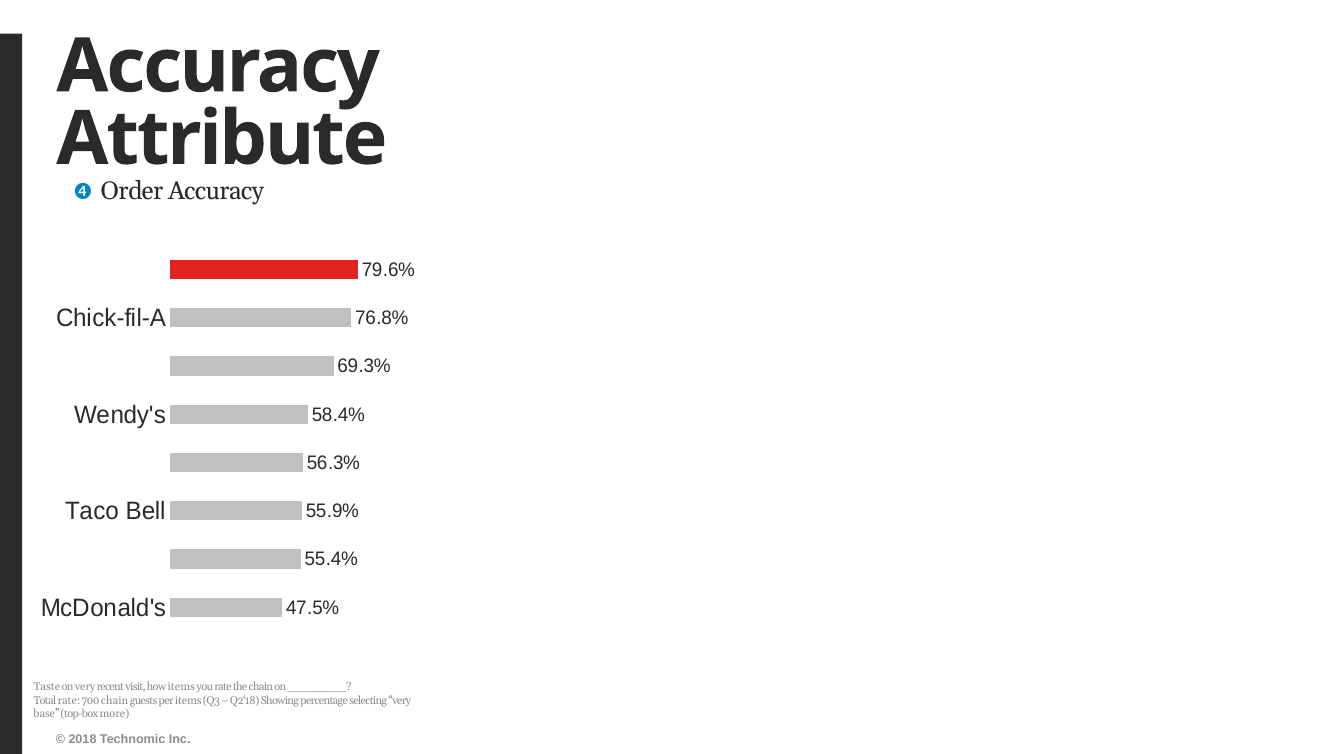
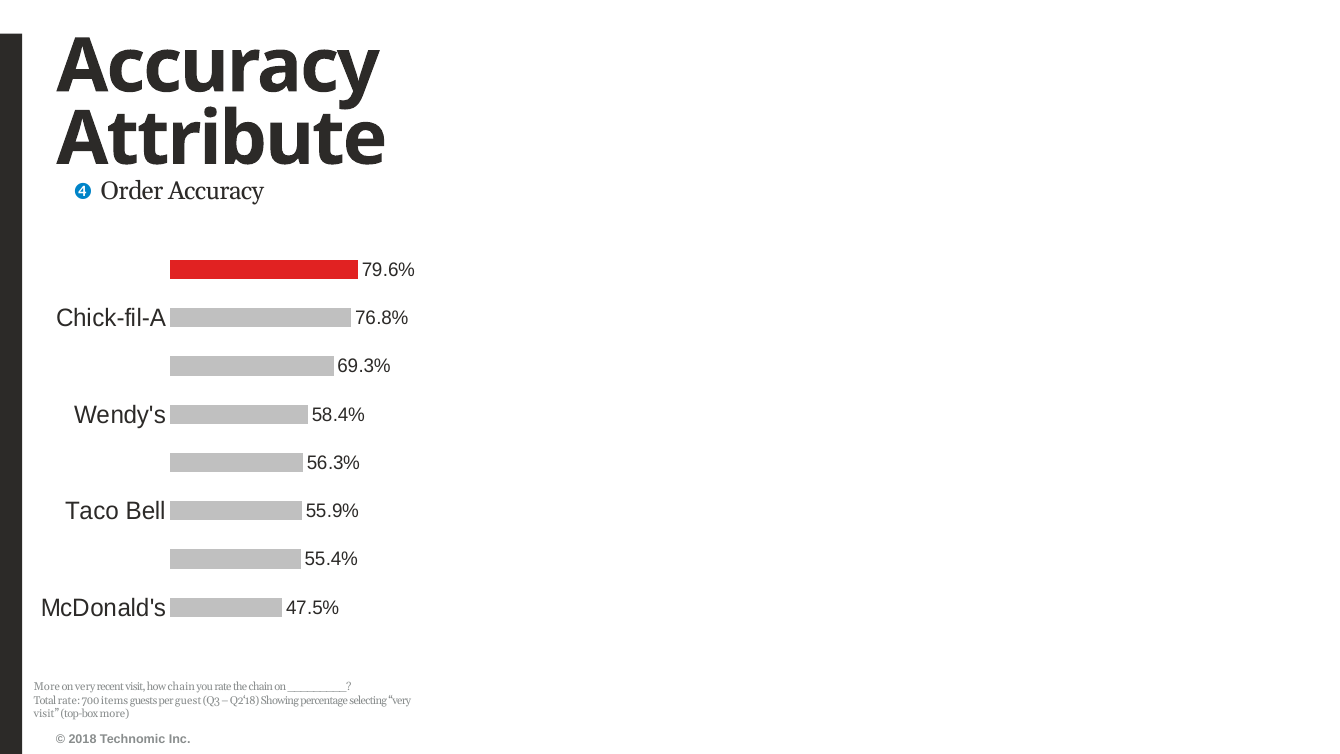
Taste: Taste -> More (47, 687)
how items: items -> chain (181, 687)
700 chain: chain -> items (115, 700)
per items: items -> guest (188, 700)
base: base -> visit (46, 714)
